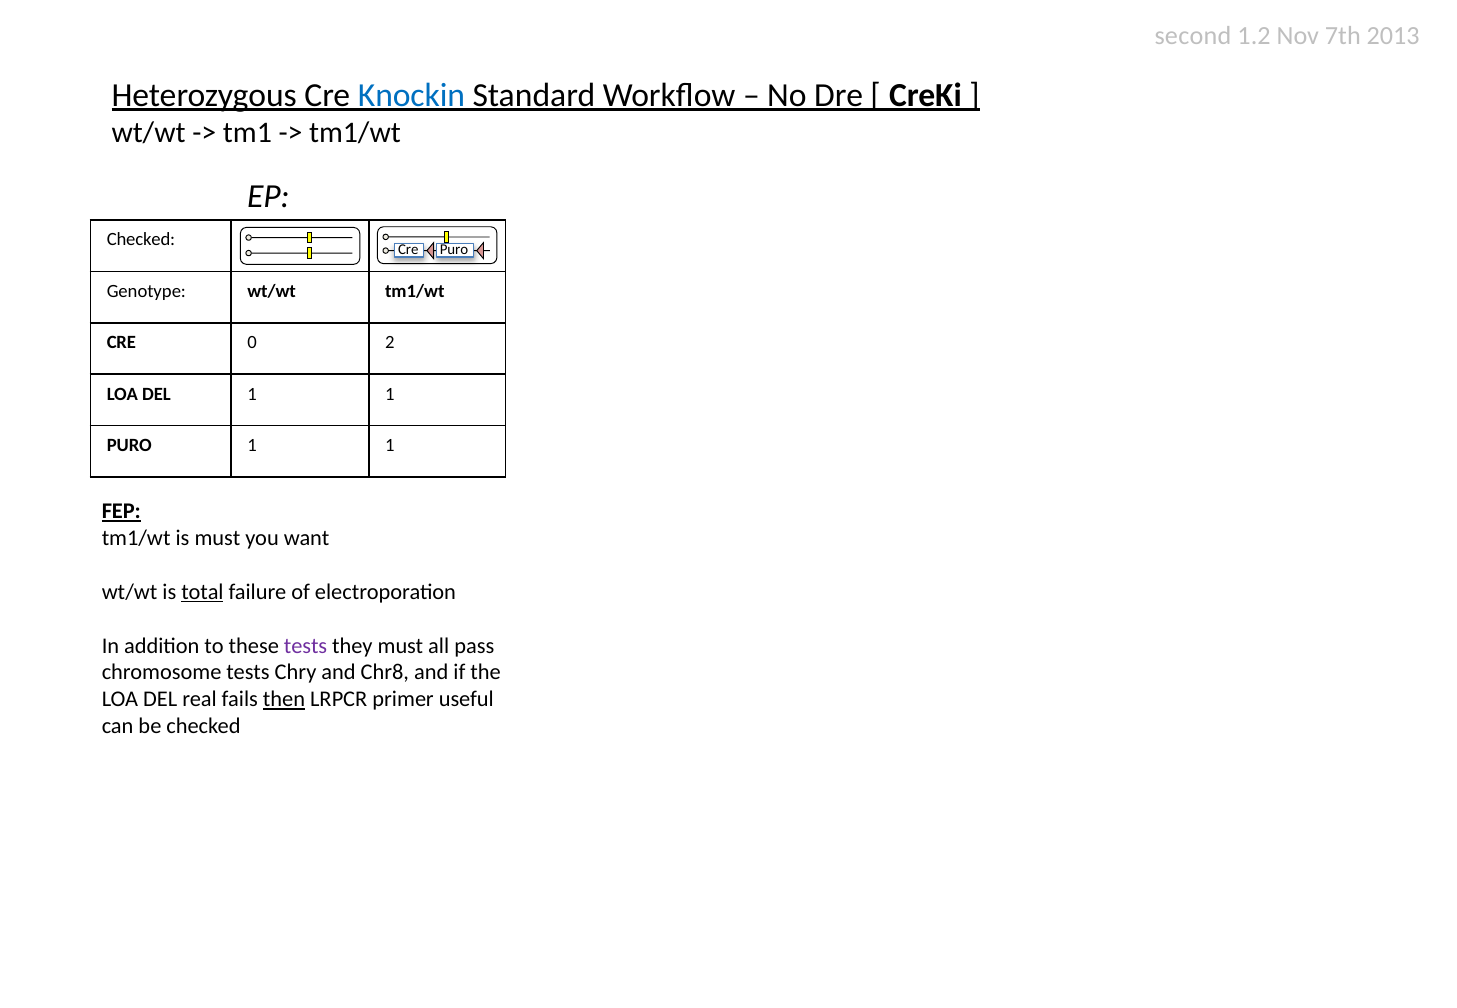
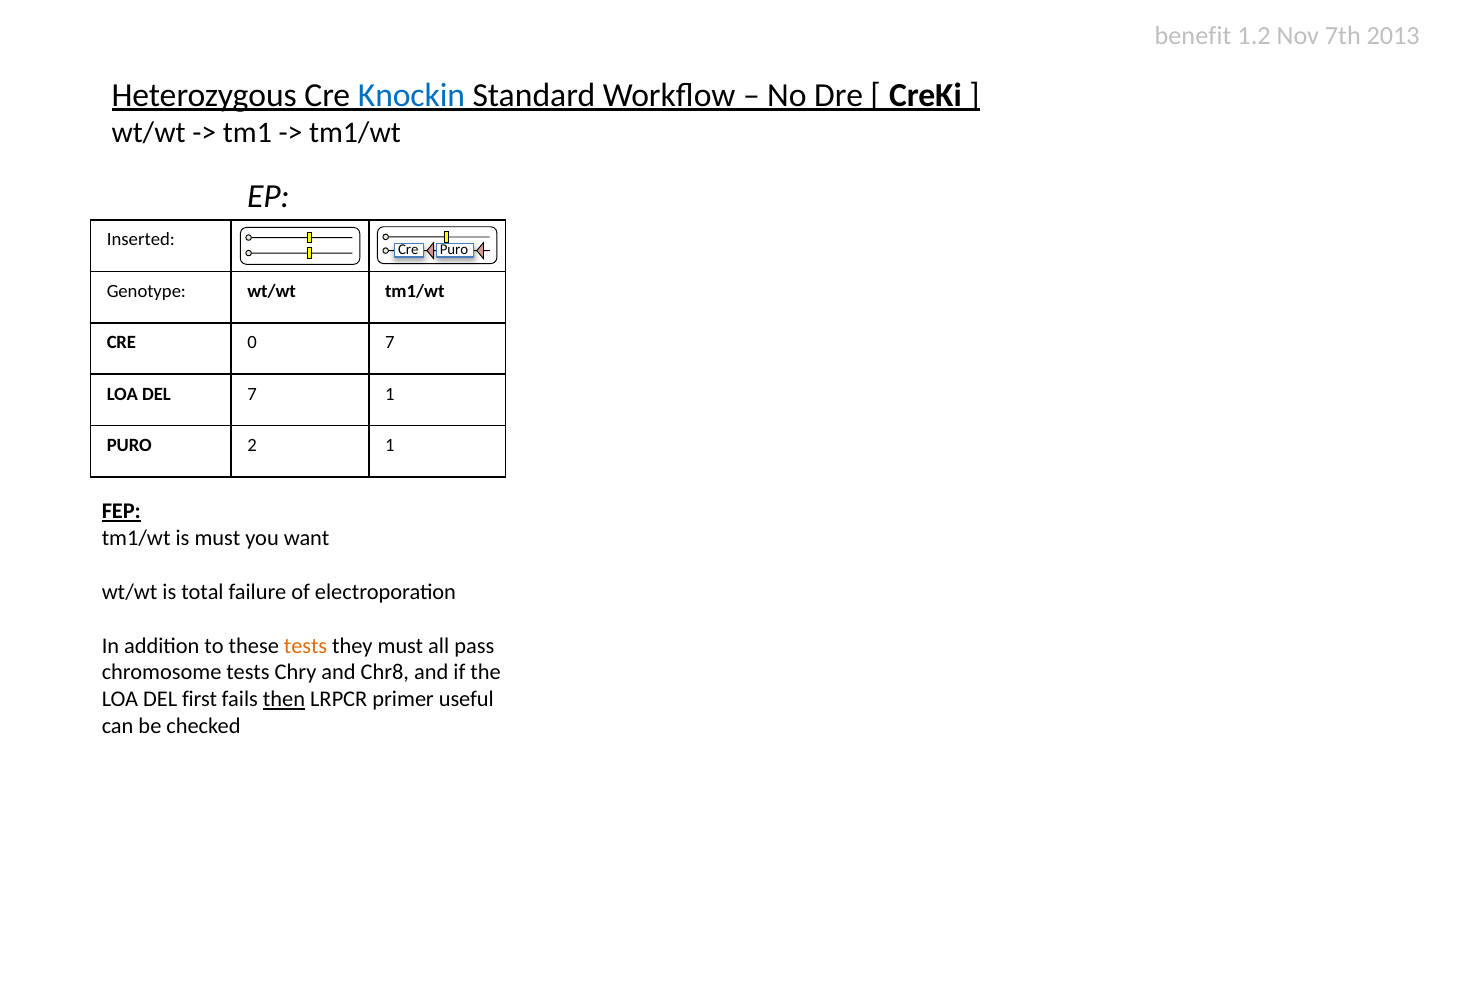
second: second -> benefit (1193, 36)
Checked: Checked -> Inserted (141, 240)
0 2: 2 -> 7 (390, 343)
DEL 1: 1 -> 7 (252, 394)
PURO 1: 1 -> 2 (252, 446)
total underline: present -> none (202, 592)
tests colour: purple -> orange (306, 646)
real: real -> first (200, 700)
